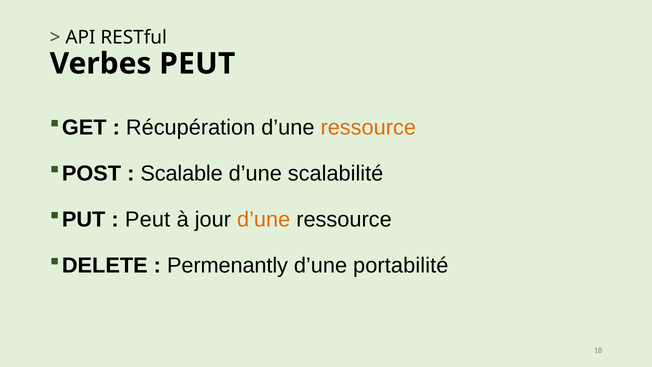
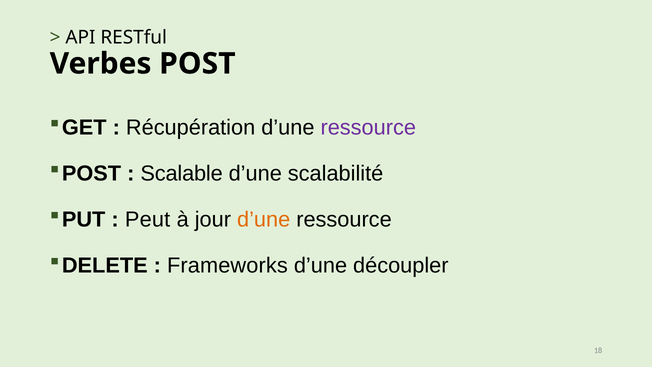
Verbes PEUT: PEUT -> POST (197, 64)
ressource colour: orange -> purple (368, 128)
Permenantly: Permenantly -> Frameworks (227, 266)
portabilité: portabilité -> découpler (401, 266)
